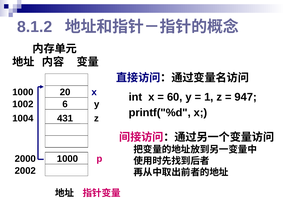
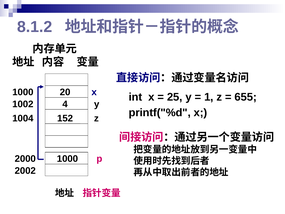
60: 60 -> 25 (175, 97)
947: 947 -> 655 (246, 97)
6: 6 -> 4 (65, 104)
431: 431 -> 152 (65, 118)
